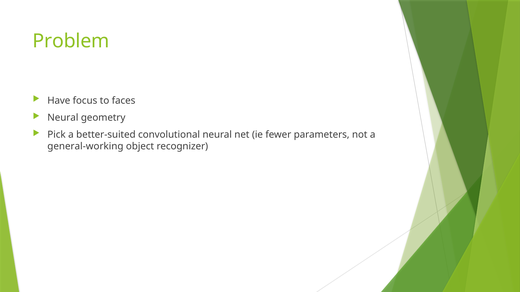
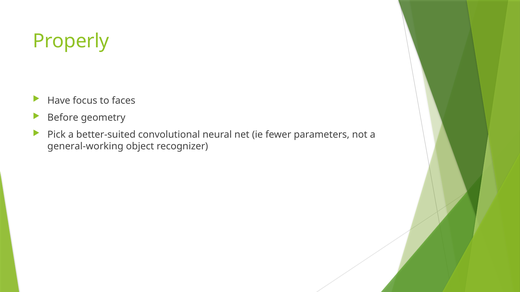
Problem: Problem -> Properly (71, 41)
Neural: Neural -> Before (63, 118)
